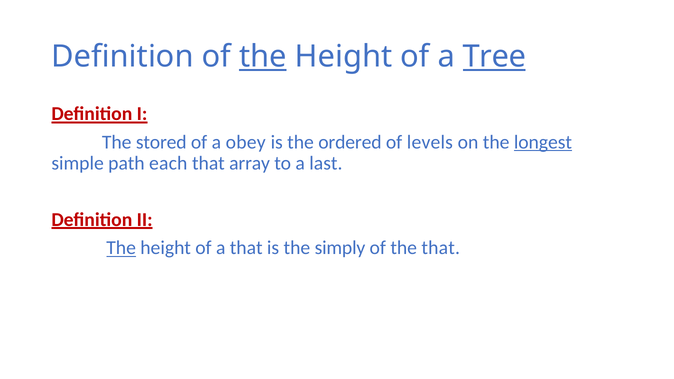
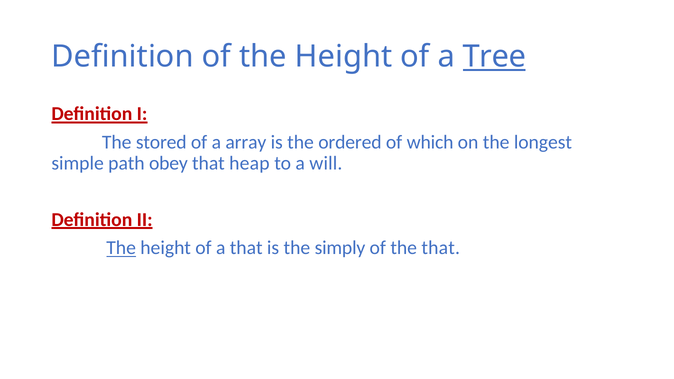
the underline: present -> none (263, 57)
obey: obey -> array (246, 142)
levels: levels -> which (430, 142)
longest underline: present -> none (543, 142)
each: each -> obey (168, 163)
array: array -> heap (249, 163)
last: last -> will (326, 163)
